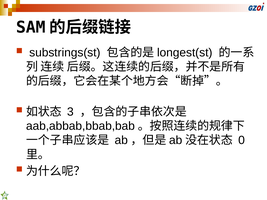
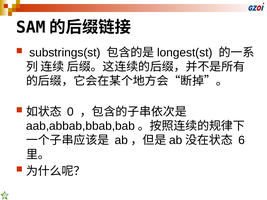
3: 3 -> 0 (70, 112)
0: 0 -> 6 (242, 140)
